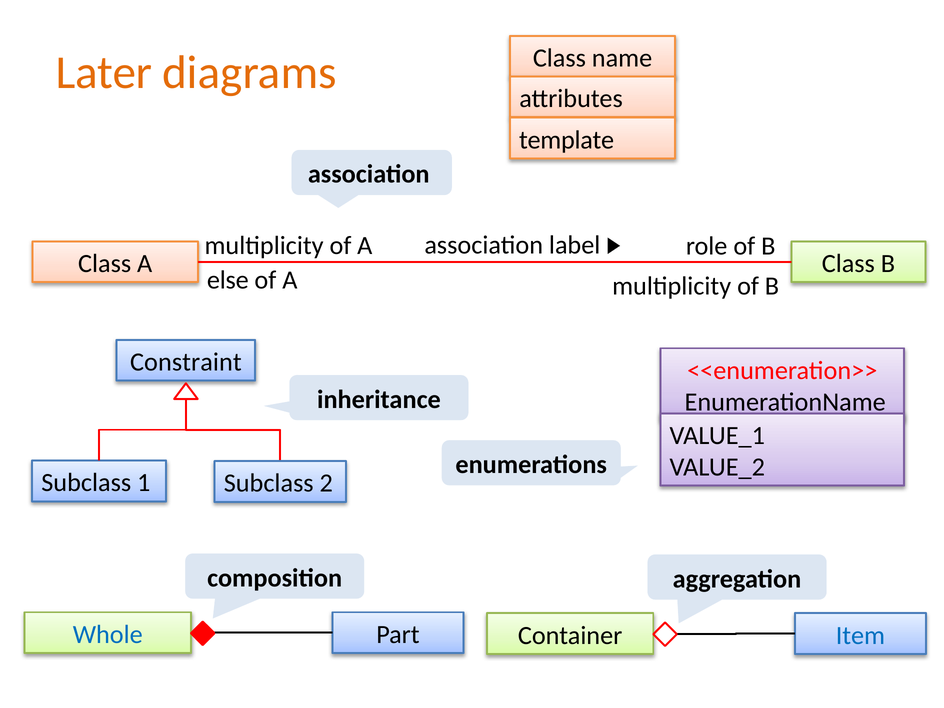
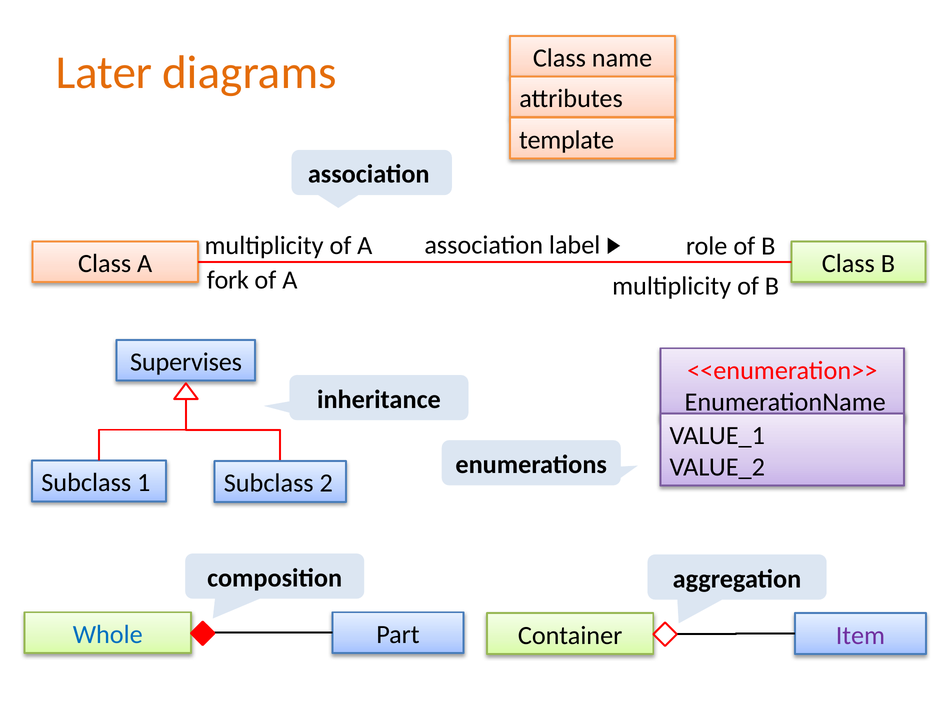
else: else -> fork (228, 280)
Constraint: Constraint -> Supervises (186, 362)
Item colour: blue -> purple (860, 635)
